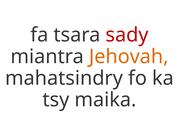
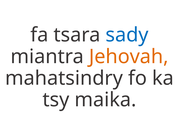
sady colour: red -> blue (127, 35)
